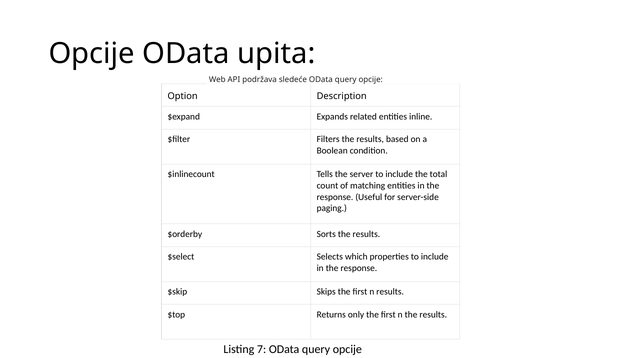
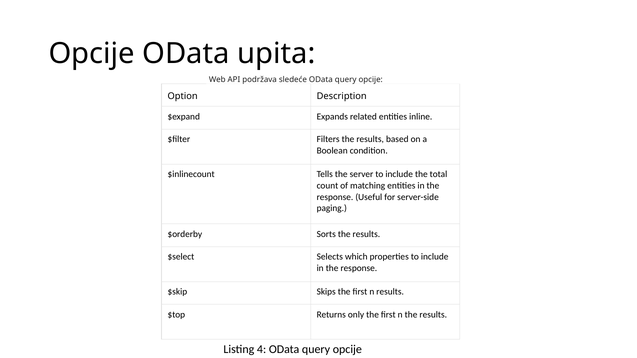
7: 7 -> 4 (262, 350)
